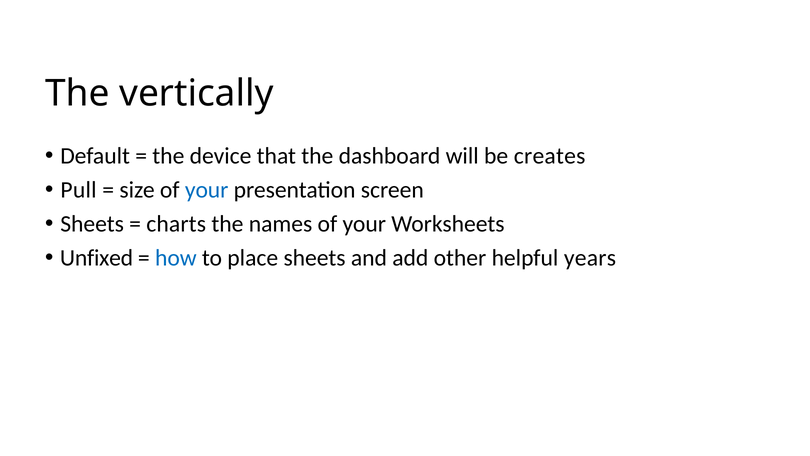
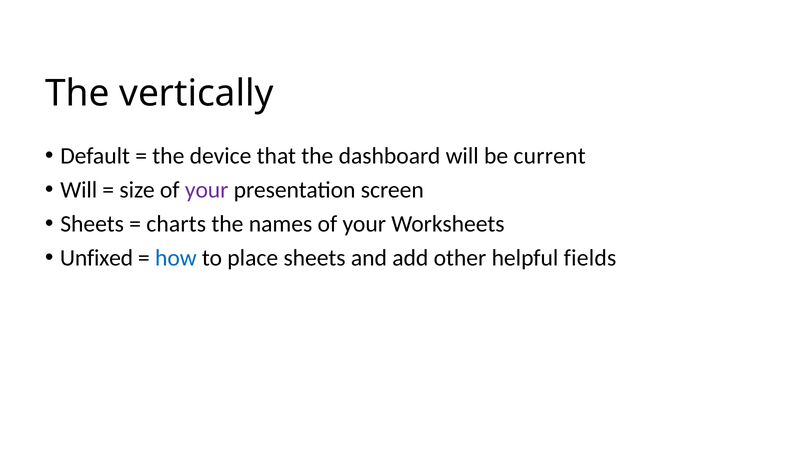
creates: creates -> current (550, 156)
Pull: Pull -> Will (79, 190)
your colour: blue -> purple (207, 190)
years: years -> fields (590, 258)
